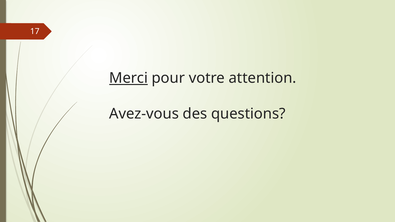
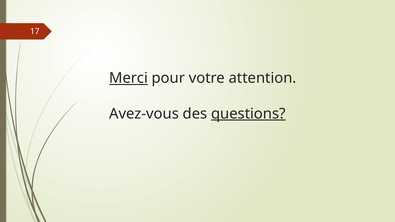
questions underline: none -> present (248, 114)
